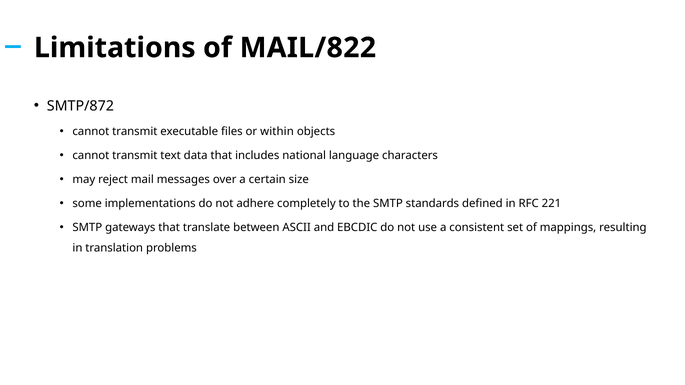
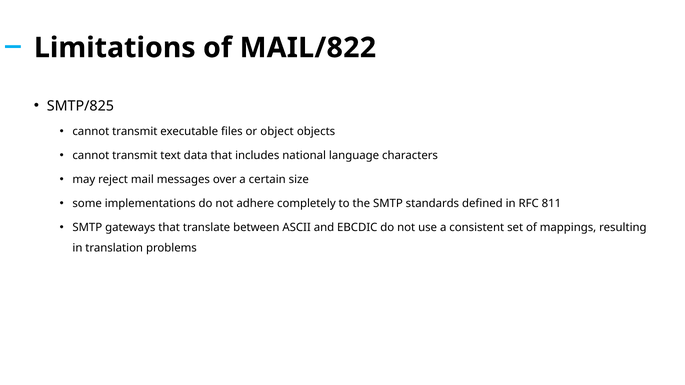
SMTP/872: SMTP/872 -> SMTP/825 (80, 106)
within: within -> object (277, 132)
221: 221 -> 811 (551, 204)
